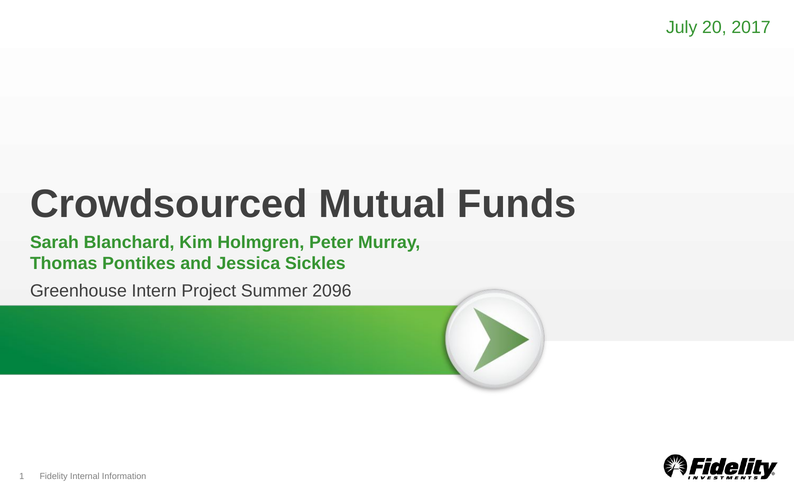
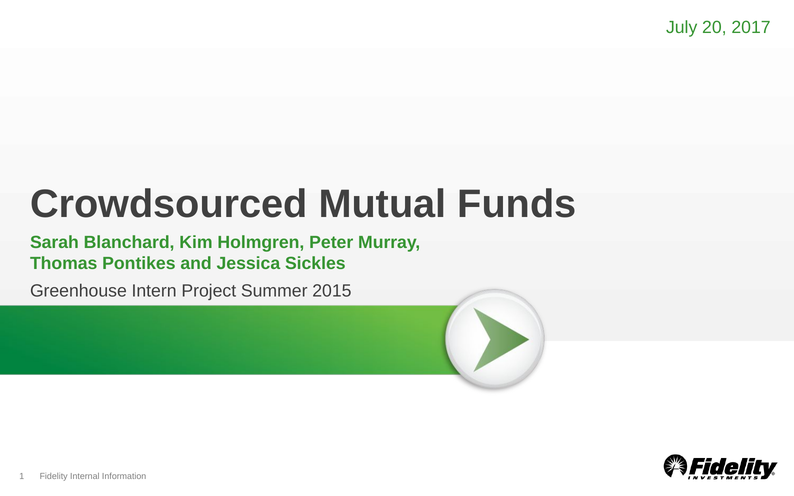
2096: 2096 -> 2015 (332, 291)
